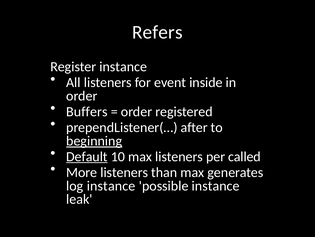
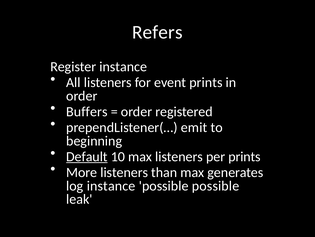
event inside: inside -> prints (206, 82)
after: after -> emit (194, 127)
beginning underline: present -> none (94, 140)
per called: called -> prints (244, 156)
possible instance: instance -> possible (216, 185)
